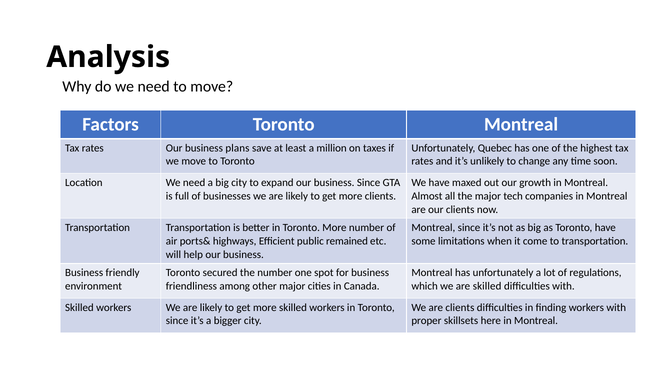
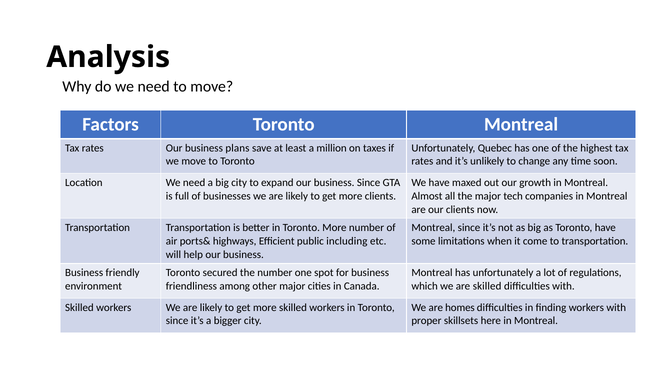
remained: remained -> including (347, 241)
are clients: clients -> homes (460, 308)
